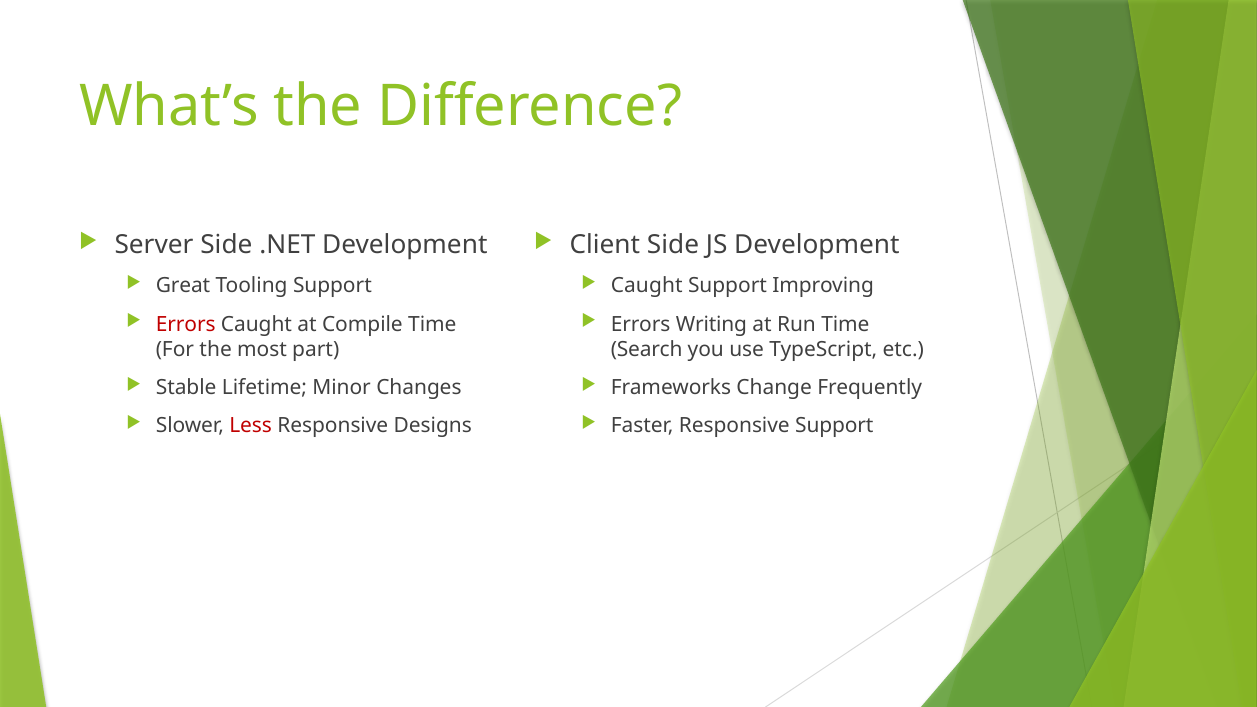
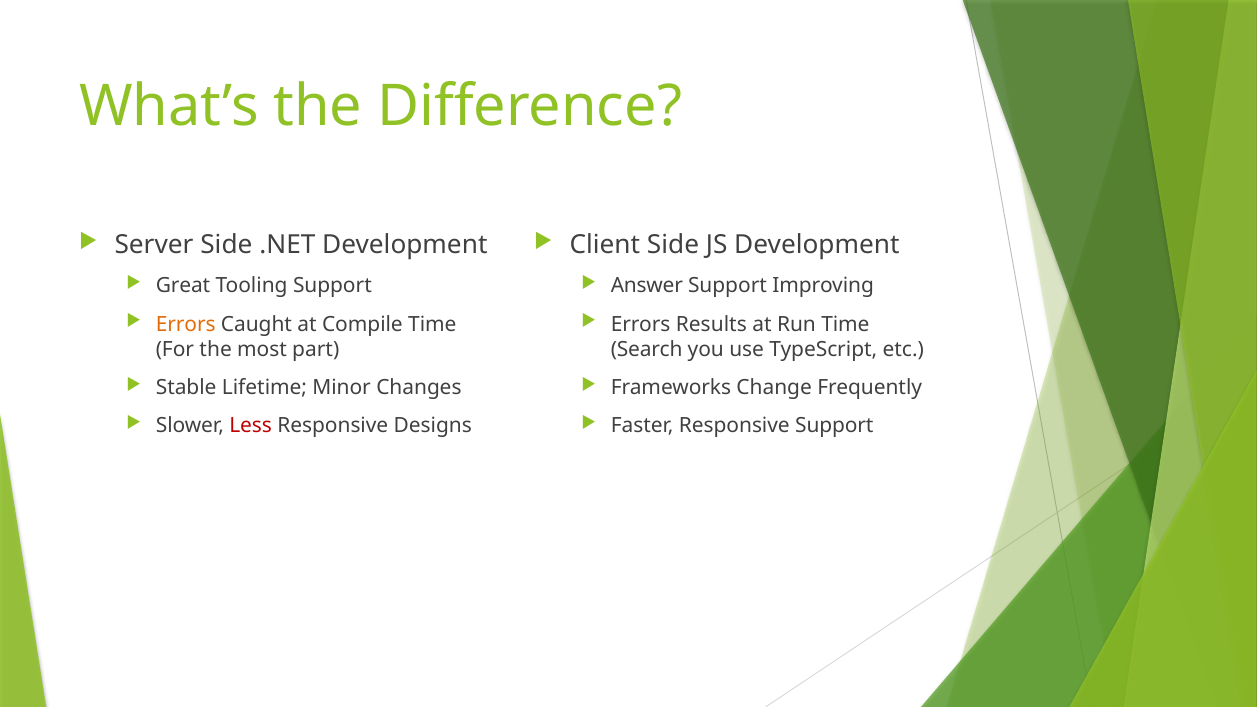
Caught: Caught -> Answer (647, 286)
Errors colour: red -> orange (186, 324)
Writing: Writing -> Results (711, 324)
